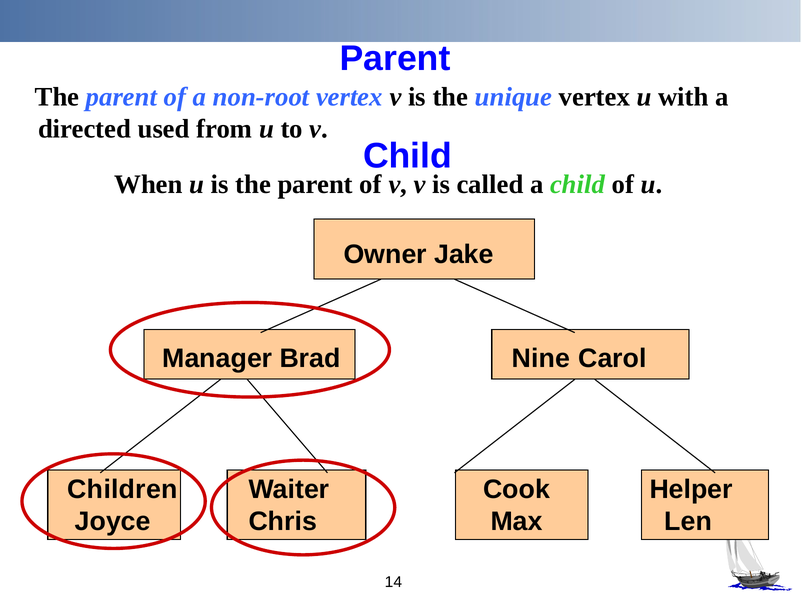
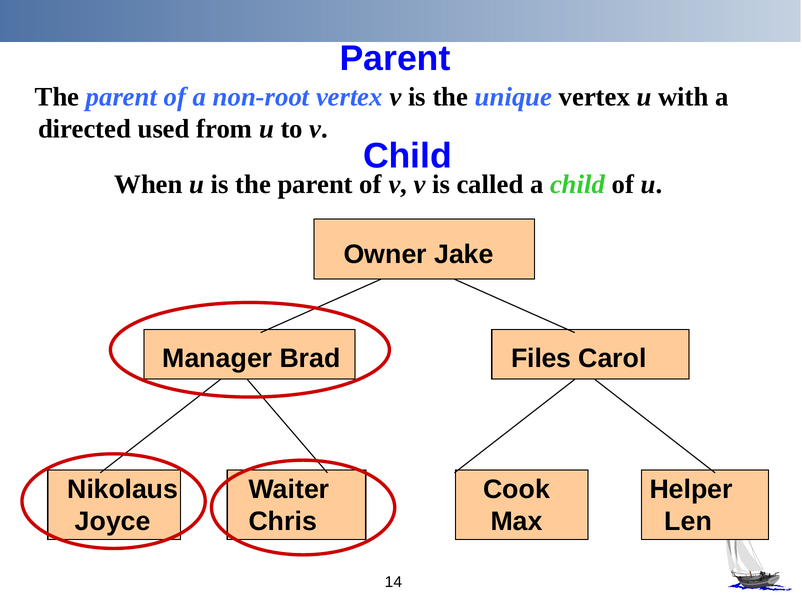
Nine: Nine -> Files (541, 359)
Children: Children -> Nikolaus (123, 490)
